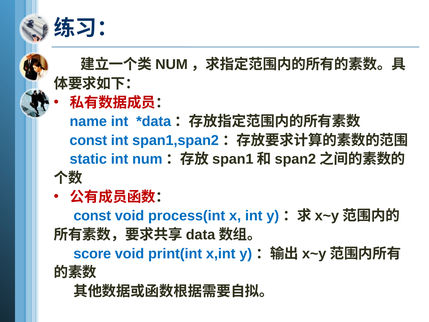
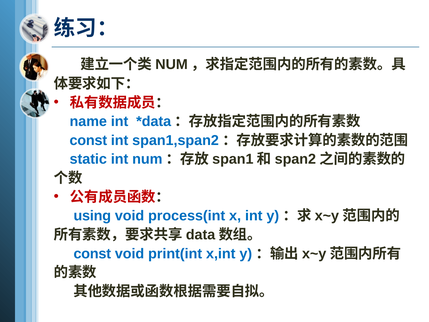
const: const -> using (92, 216)
score: score -> const (92, 253)
